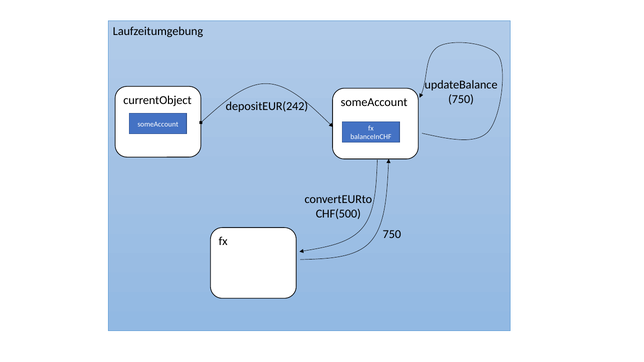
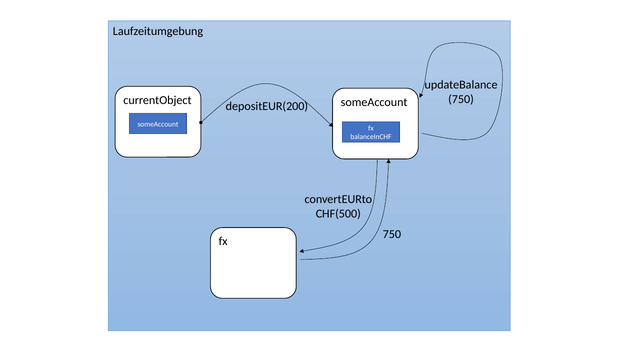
depositEUR(242: depositEUR(242 -> depositEUR(200 (267, 106)
